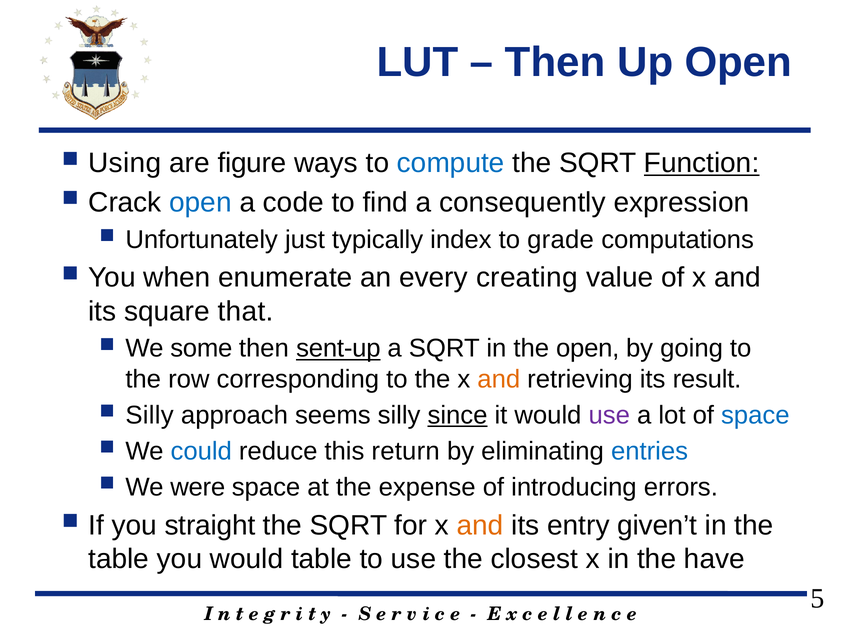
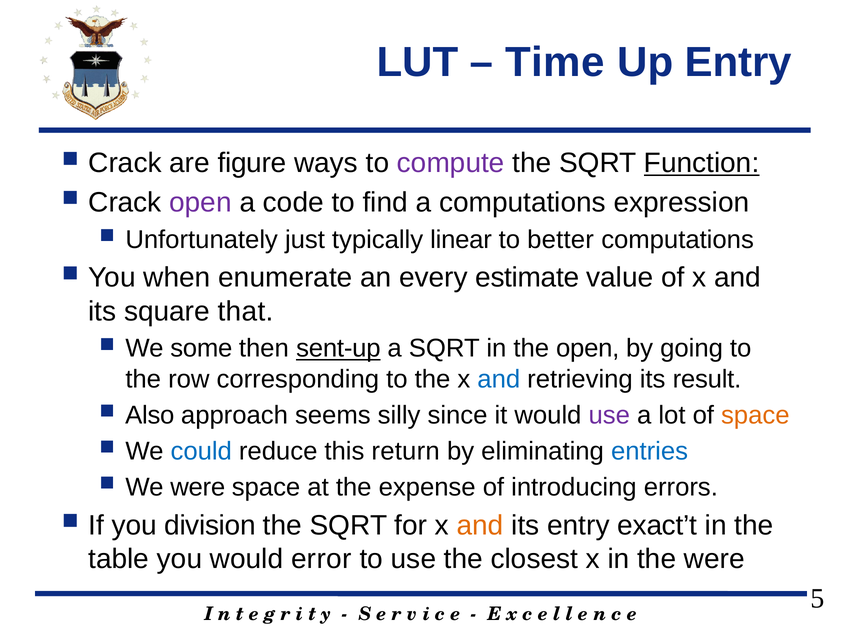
Then: Then -> Time (555, 63)
Up Open: Open -> Entry (738, 63)
Using: Using -> Crack (125, 163)
compute colour: blue -> purple (451, 163)
open colour: blue -> purple (200, 203)
a consequently: consequently -> computations (523, 203)
index: index -> linear (461, 240)
grade: grade -> better (561, 240)
creating: creating -> estimate (527, 278)
and colour: orange -> blue (499, 380)
Silly: Silly -> Also (150, 416)
since underline: present -> none (458, 416)
space colour: blue -> orange (755, 416)
straight: straight -> division (210, 526)
given’t: given’t -> exact’t (657, 526)
would table: table -> error (321, 559)
the have: have -> were (714, 559)
